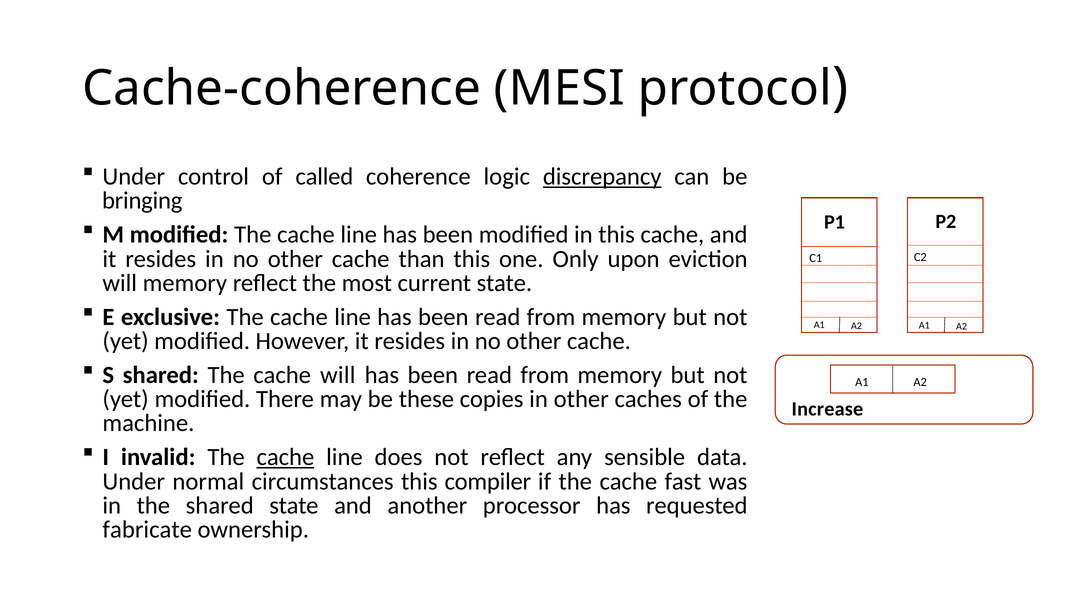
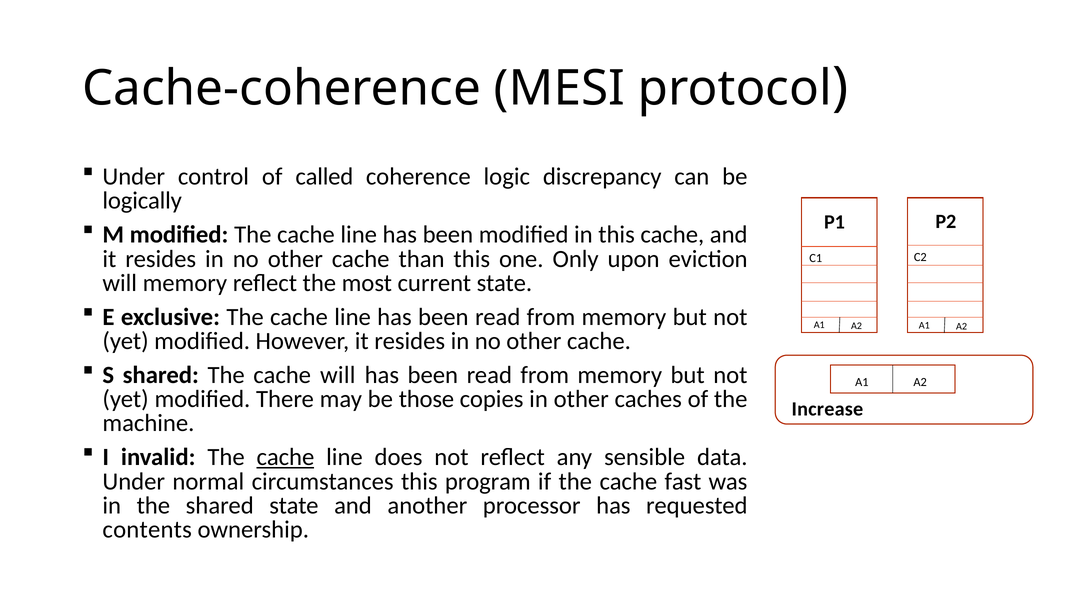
discrepancy underline: present -> none (602, 177)
bringing: bringing -> logically (142, 201)
these: these -> those (426, 399)
compiler: compiler -> program (488, 481)
fabricate: fabricate -> contents (147, 529)
